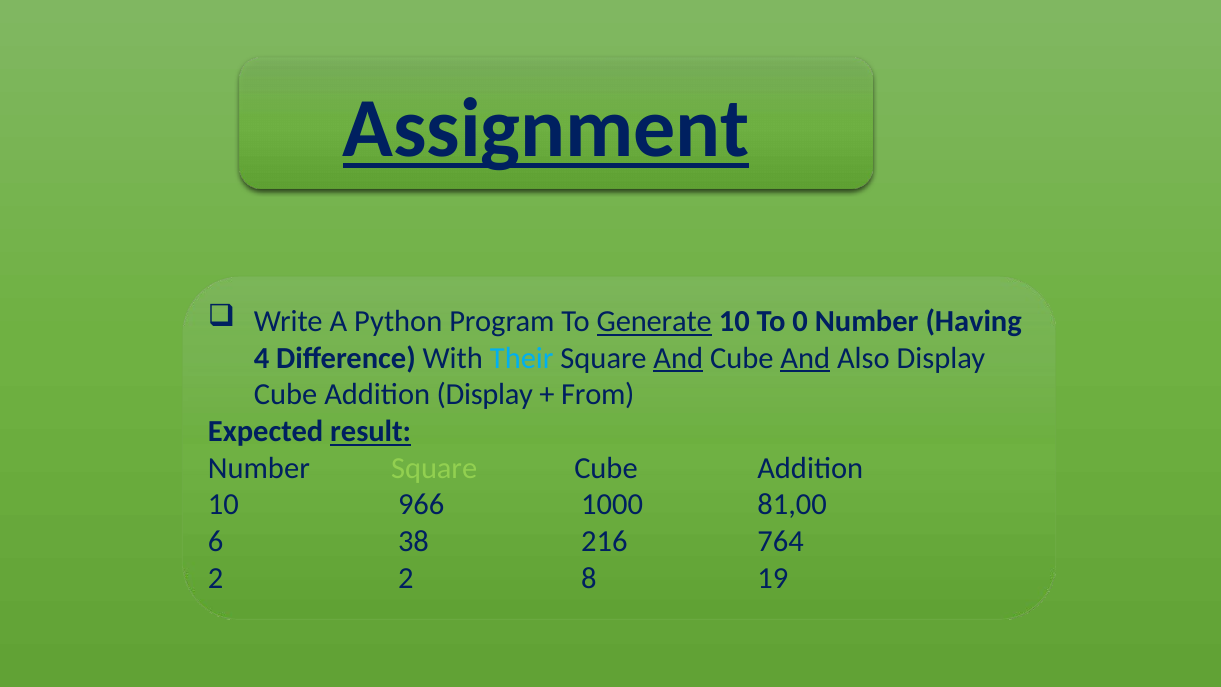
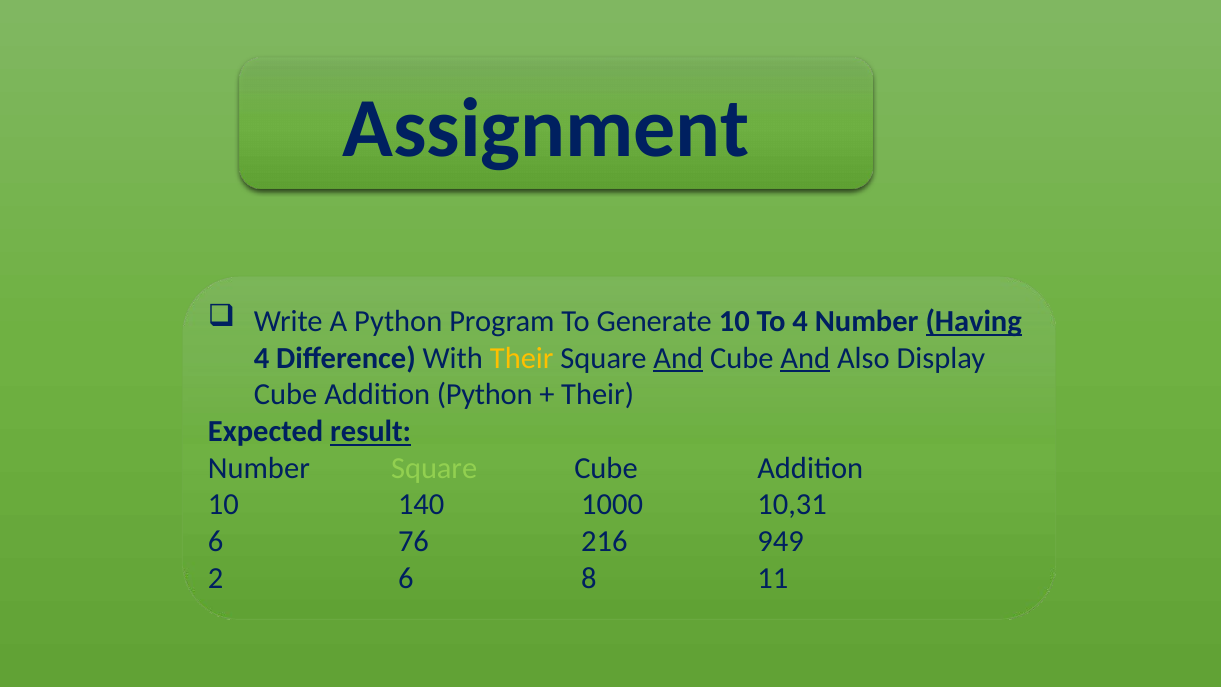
Assignment underline: present -> none (546, 129)
Generate underline: present -> none (654, 322)
To 0: 0 -> 4 (800, 322)
Having underline: none -> present (974, 322)
Their colour: light blue -> yellow (522, 358)
Addition Display: Display -> Python (485, 395)
From: From -> Their (598, 395)
966: 966 -> 140 (421, 505)
81,00: 81,00 -> 10,31 (792, 505)
38: 38 -> 76 (413, 541)
764: 764 -> 949 (781, 541)
2 2: 2 -> 6 (406, 578)
19: 19 -> 11 (773, 578)
